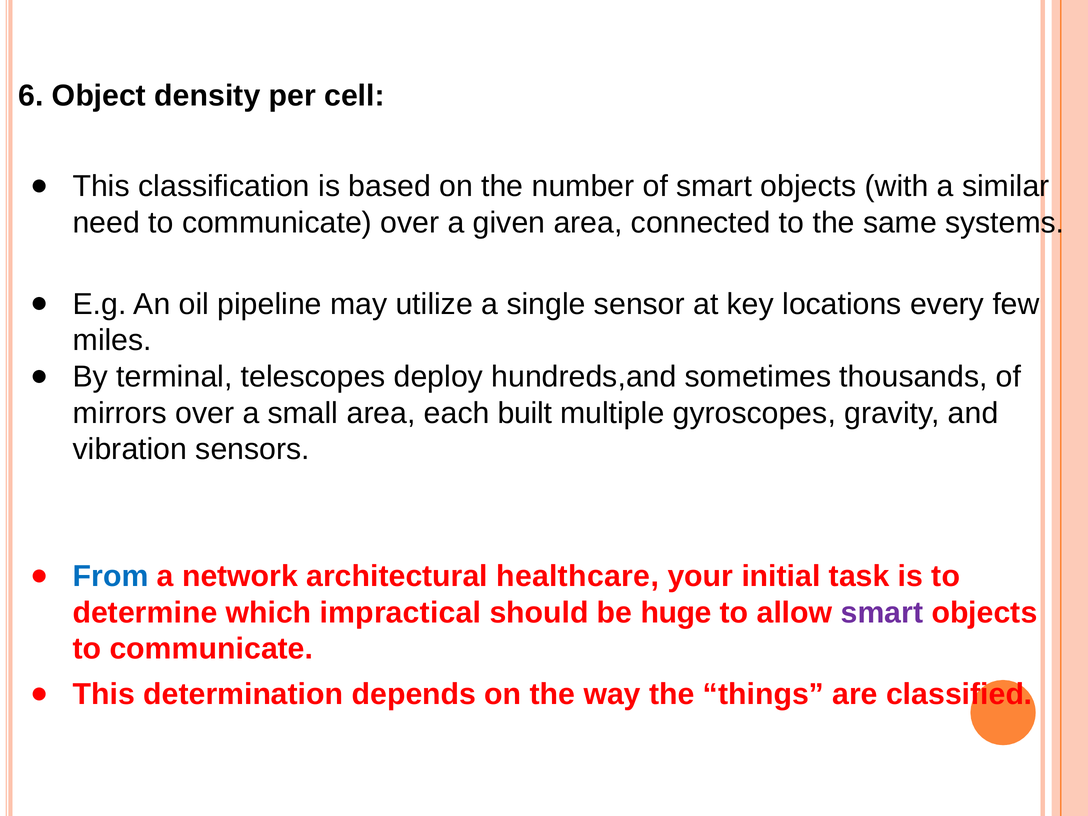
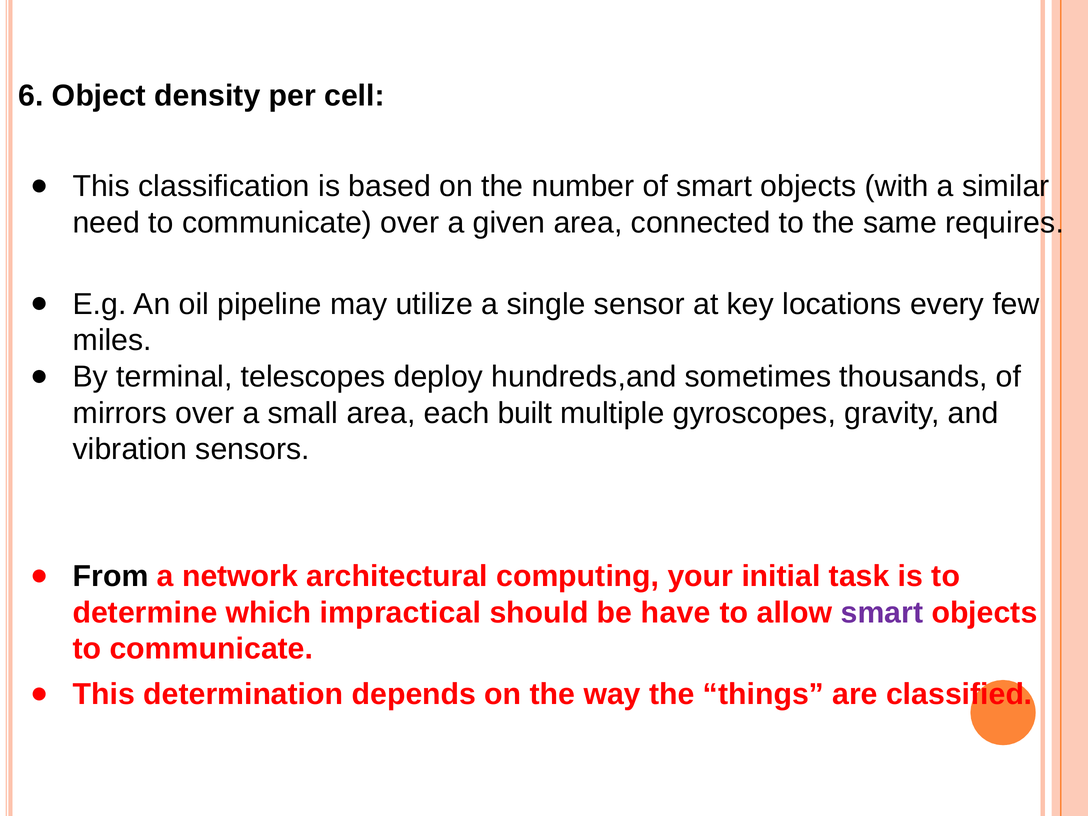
systems: systems -> requires (1005, 223)
From colour: blue -> black (111, 576)
healthcare: healthcare -> computing (578, 576)
huge: huge -> have (676, 613)
